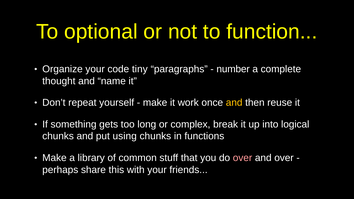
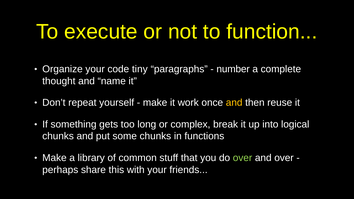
optional: optional -> execute (101, 32)
using: using -> some (125, 136)
over colour: pink -> light green (243, 158)
